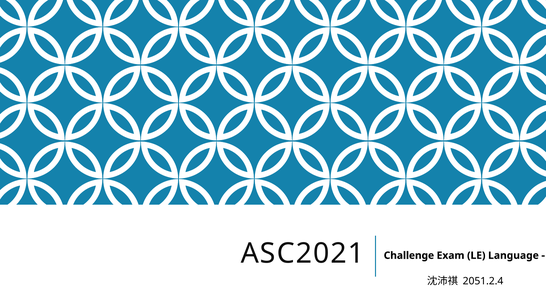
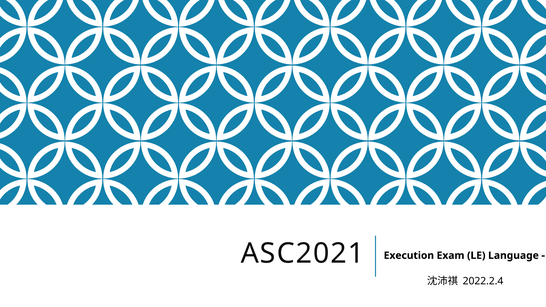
Challenge: Challenge -> Execution (409, 256)
2051.2.4: 2051.2.4 -> 2022.2.4 (483, 281)
